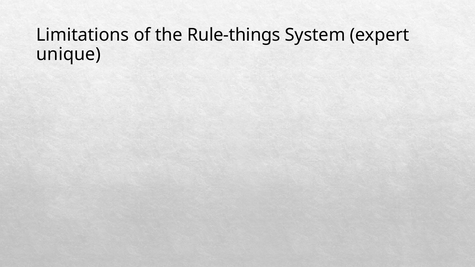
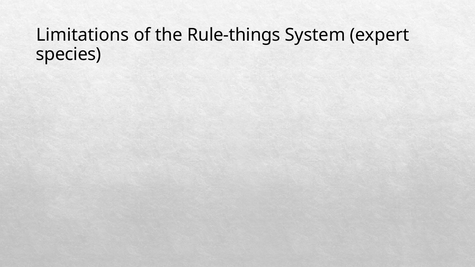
unique: unique -> species (69, 54)
